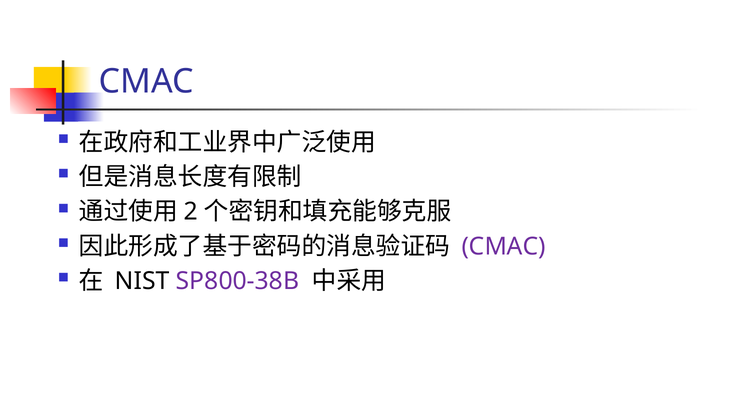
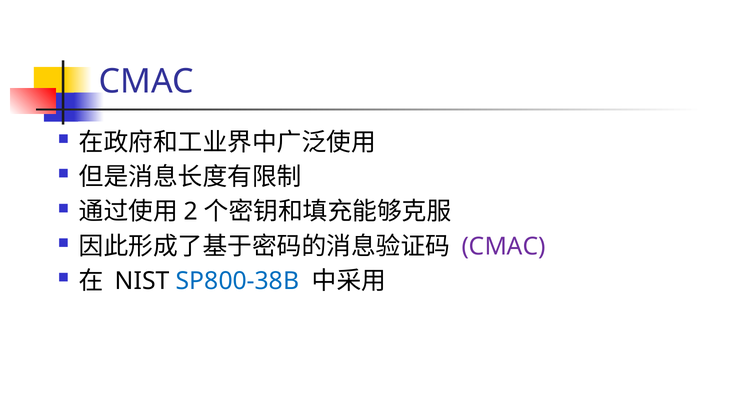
SP800-38B colour: purple -> blue (238, 281)
